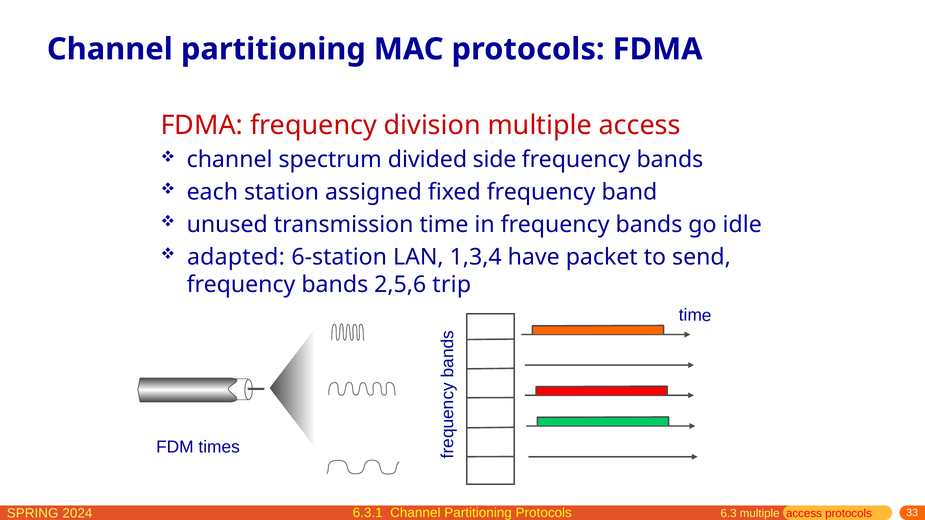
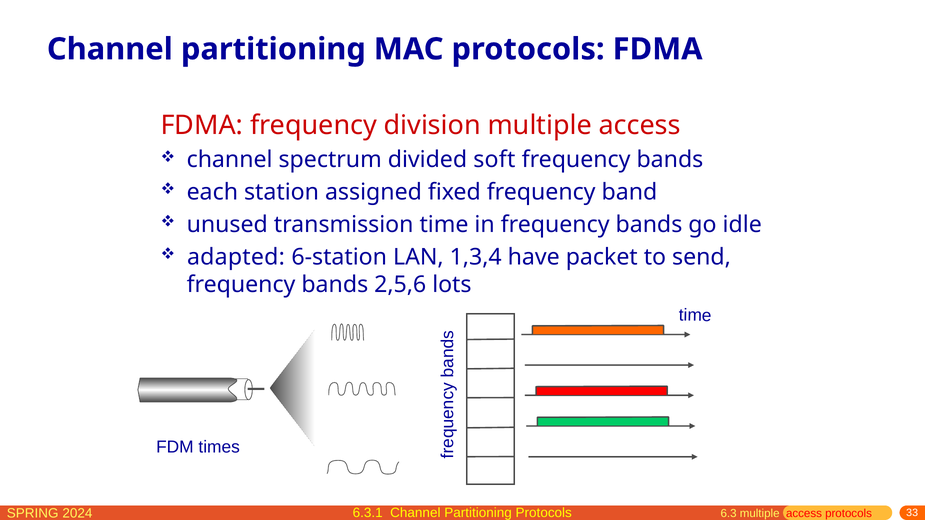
side: side -> soft (494, 160)
trip: trip -> lots (452, 285)
